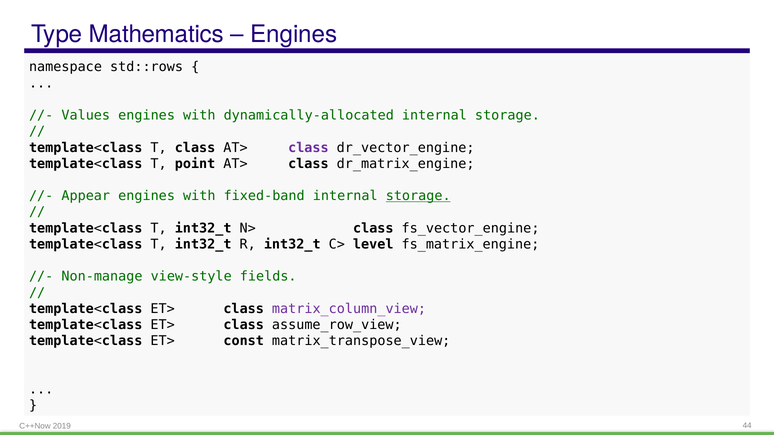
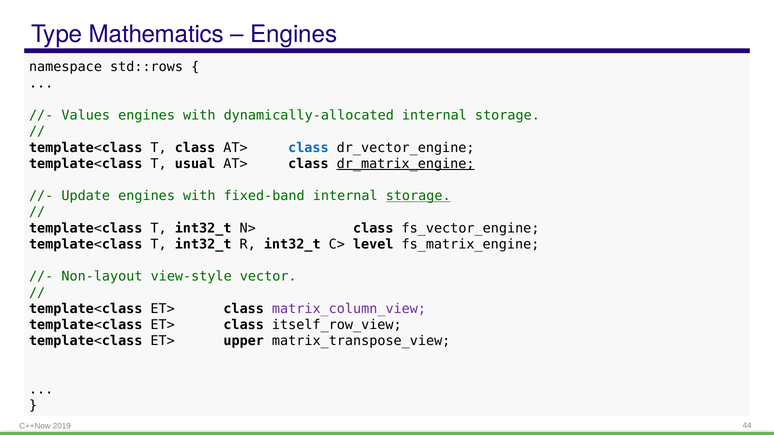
class colour: purple -> blue (308, 148)
point: point -> usual (195, 164)
dr_matrix_engine underline: none -> present (406, 164)
Appear: Appear -> Update (86, 196)
Non-manage: Non-manage -> Non-layout (102, 277)
fields: fields -> vector (268, 277)
assume_row_view: assume_row_view -> itself_row_view (337, 325)
const: const -> upper (244, 341)
